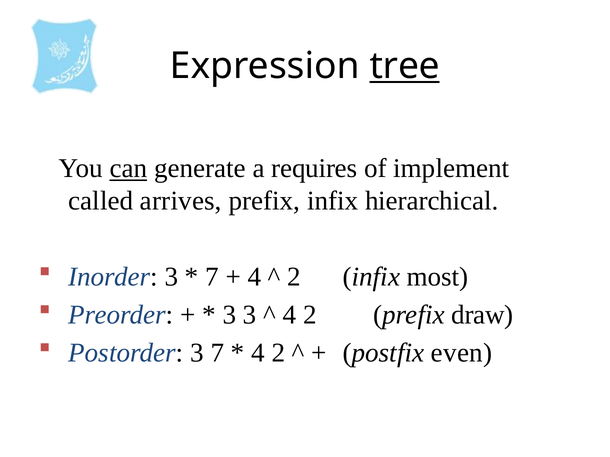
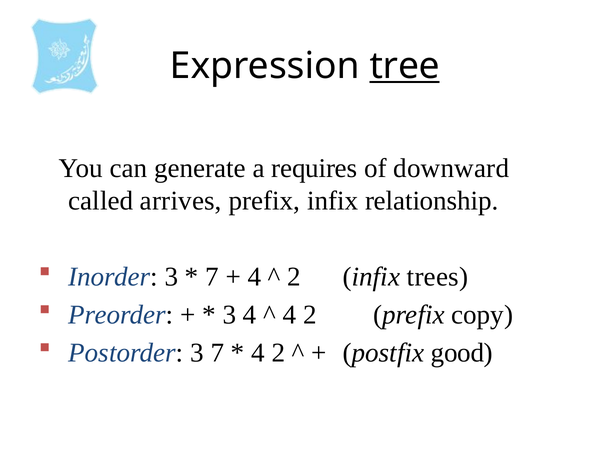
can underline: present -> none (128, 169)
implement: implement -> downward (451, 169)
hierarchical: hierarchical -> relationship (432, 201)
most: most -> trees (438, 277)
3 3: 3 -> 4 (250, 315)
draw: draw -> copy (482, 315)
even: even -> good (462, 353)
